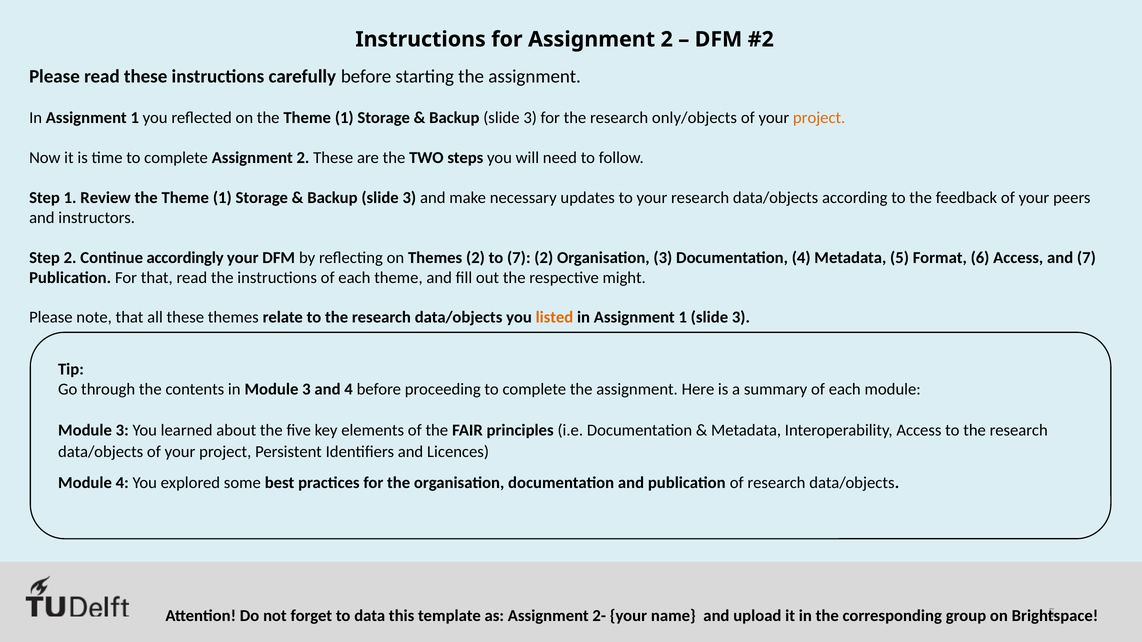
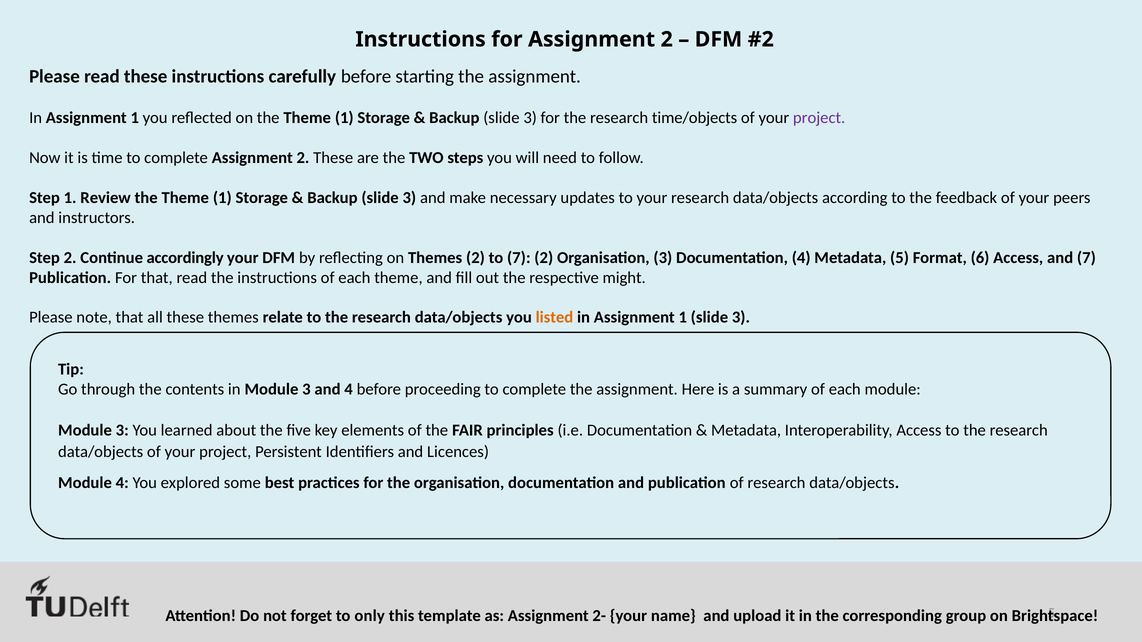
only/objects: only/objects -> time/objects (695, 118)
project colour: orange -> purple (819, 118)
data: data -> only (370, 616)
